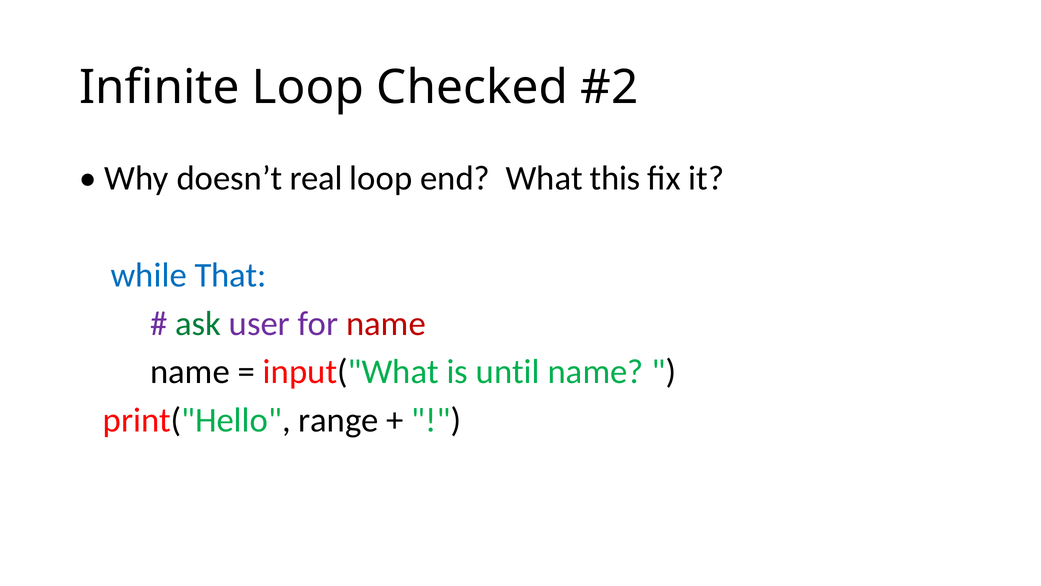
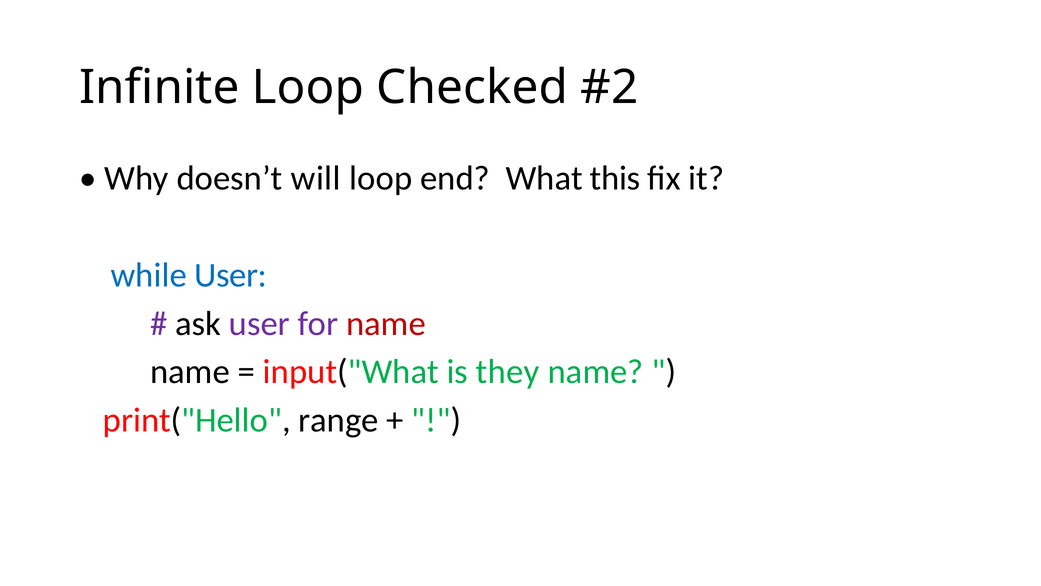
real: real -> will (316, 178)
while That: That -> User (231, 275)
ask colour: green -> black (198, 323)
until: until -> they (508, 372)
